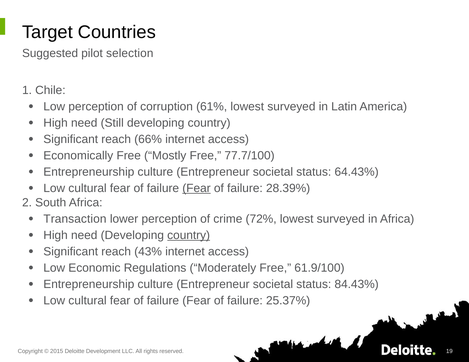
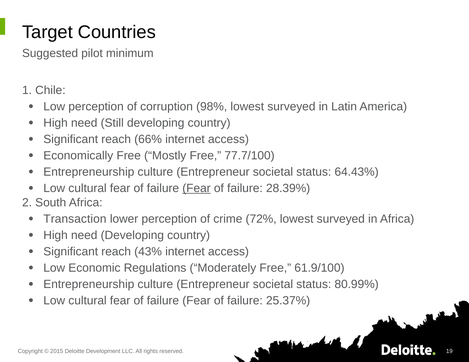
selection: selection -> minimum (130, 53)
61%: 61% -> 98% (212, 107)
country underline: present -> none (189, 236)
84.43%: 84.43% -> 80.99% (357, 285)
